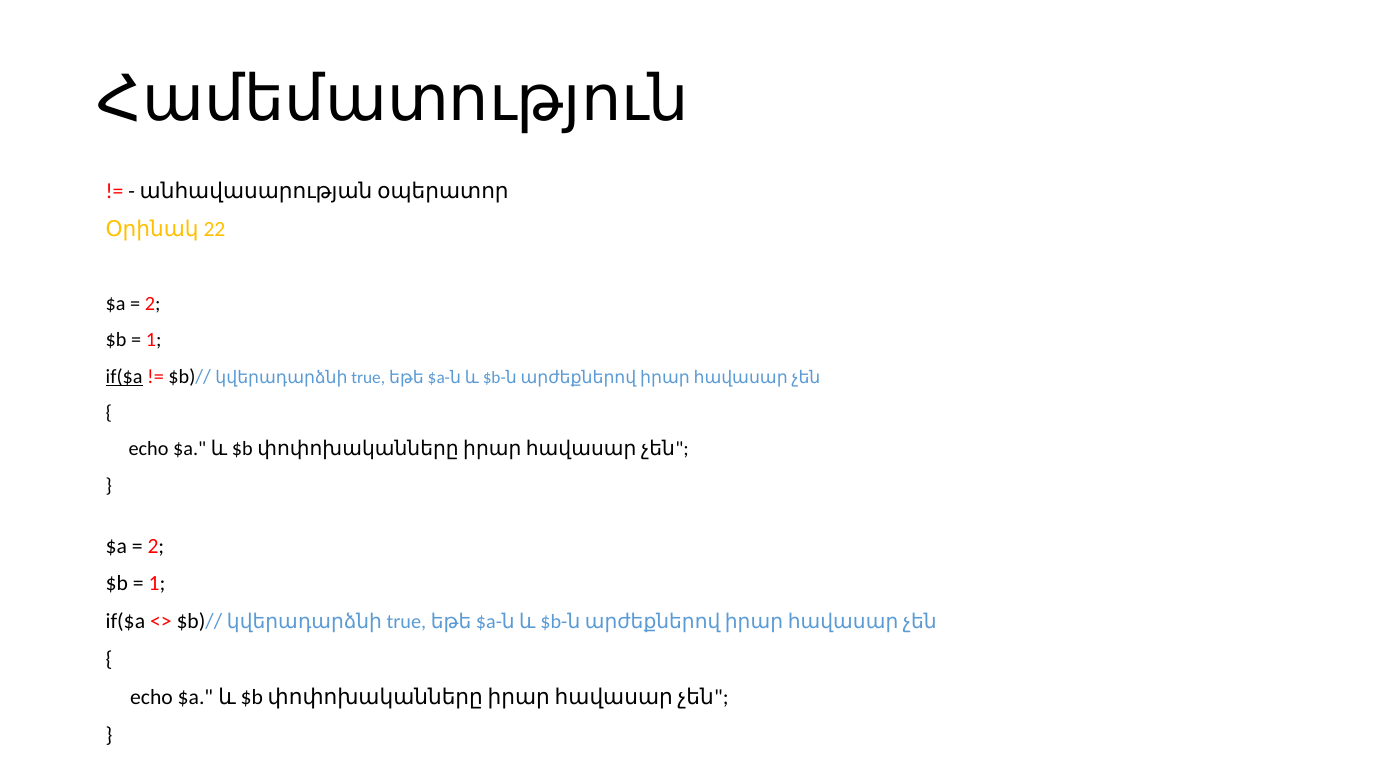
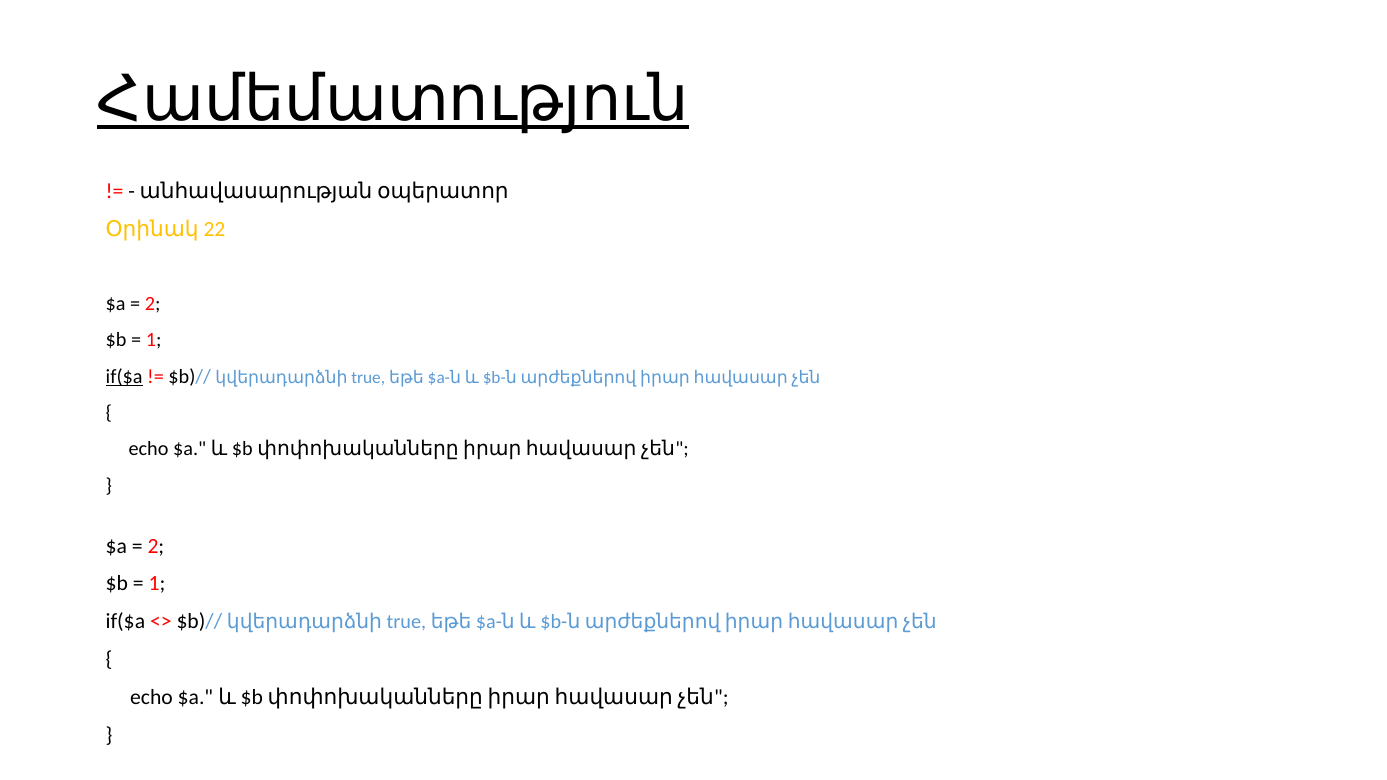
Համեմատություն underline: none -> present (393, 100)
